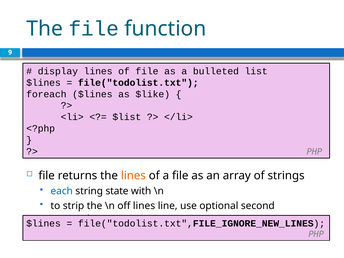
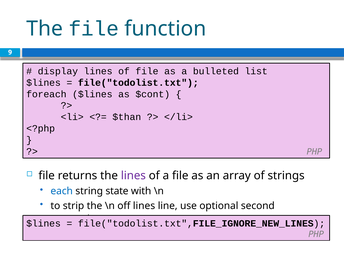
$like: $like -> $cont (153, 94)
$list: $list -> $than (127, 117)
lines colour: orange -> purple (133, 176)
